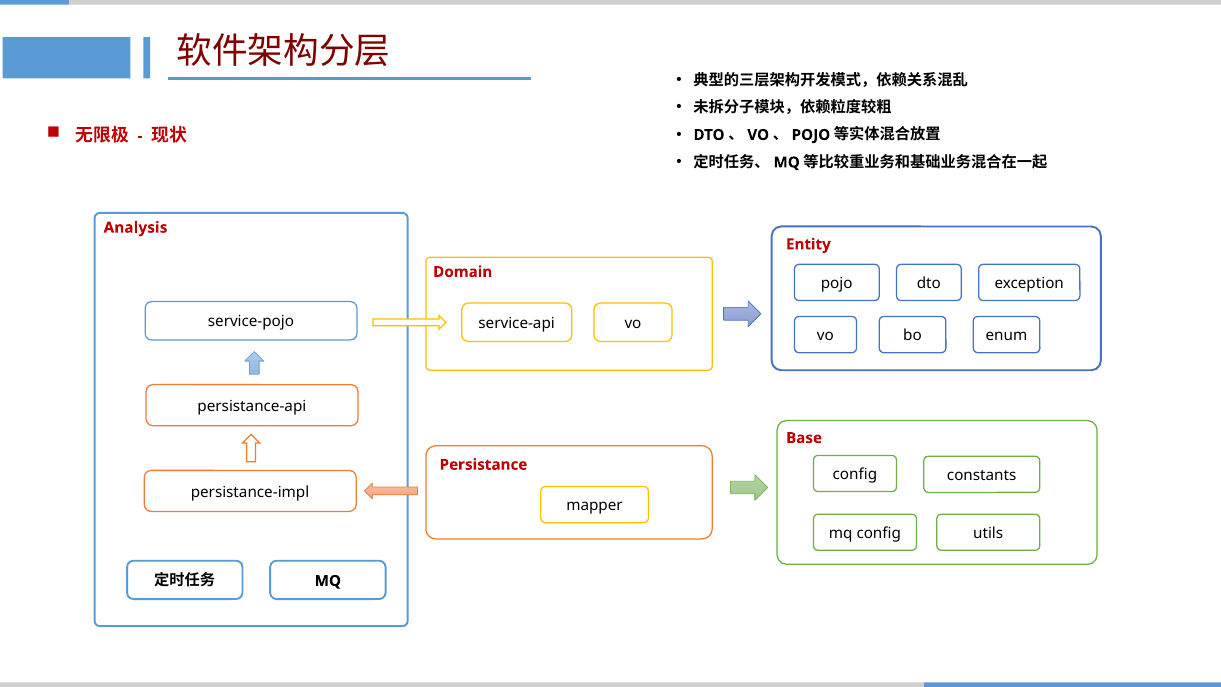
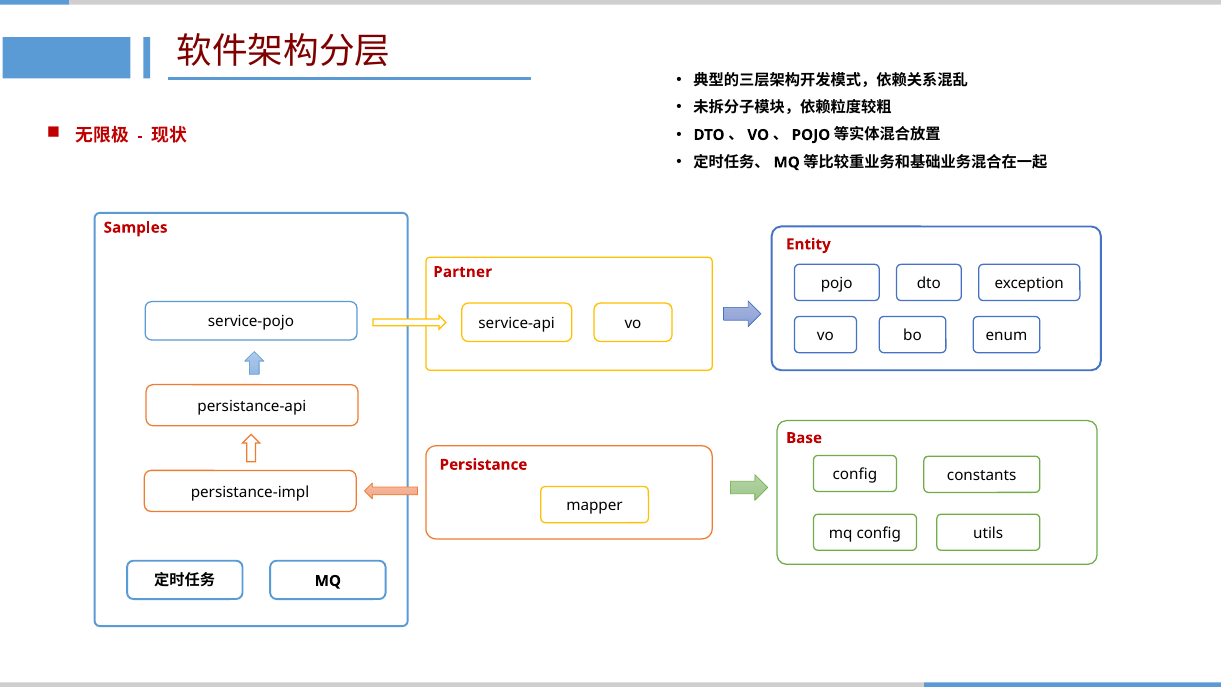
Analysis: Analysis -> Samples (136, 228)
Domain: Domain -> Partner (463, 272)
